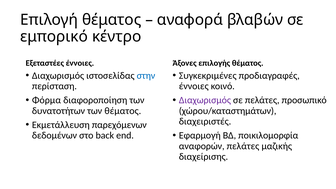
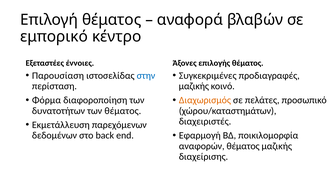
Διαχωρισμός: Διαχωρισμός -> Παρουσίαση (58, 76)
έννοιες: έννοιες -> μαζικής (194, 86)
Διαχωρισμός colour: purple -> orange (205, 100)
αναφορών πελάτες: πελάτες -> θέματος (243, 146)
